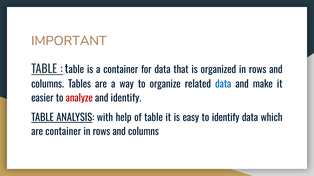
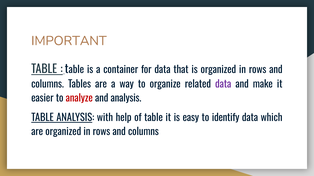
data colour: blue -> purple (223, 85)
and identify: identify -> analysis (126, 99)
are container: container -> organized (63, 132)
